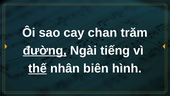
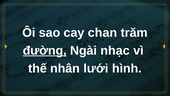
tiếng: tiếng -> nhạc (115, 50)
thế underline: present -> none (38, 68)
biên: biên -> lưới (96, 68)
